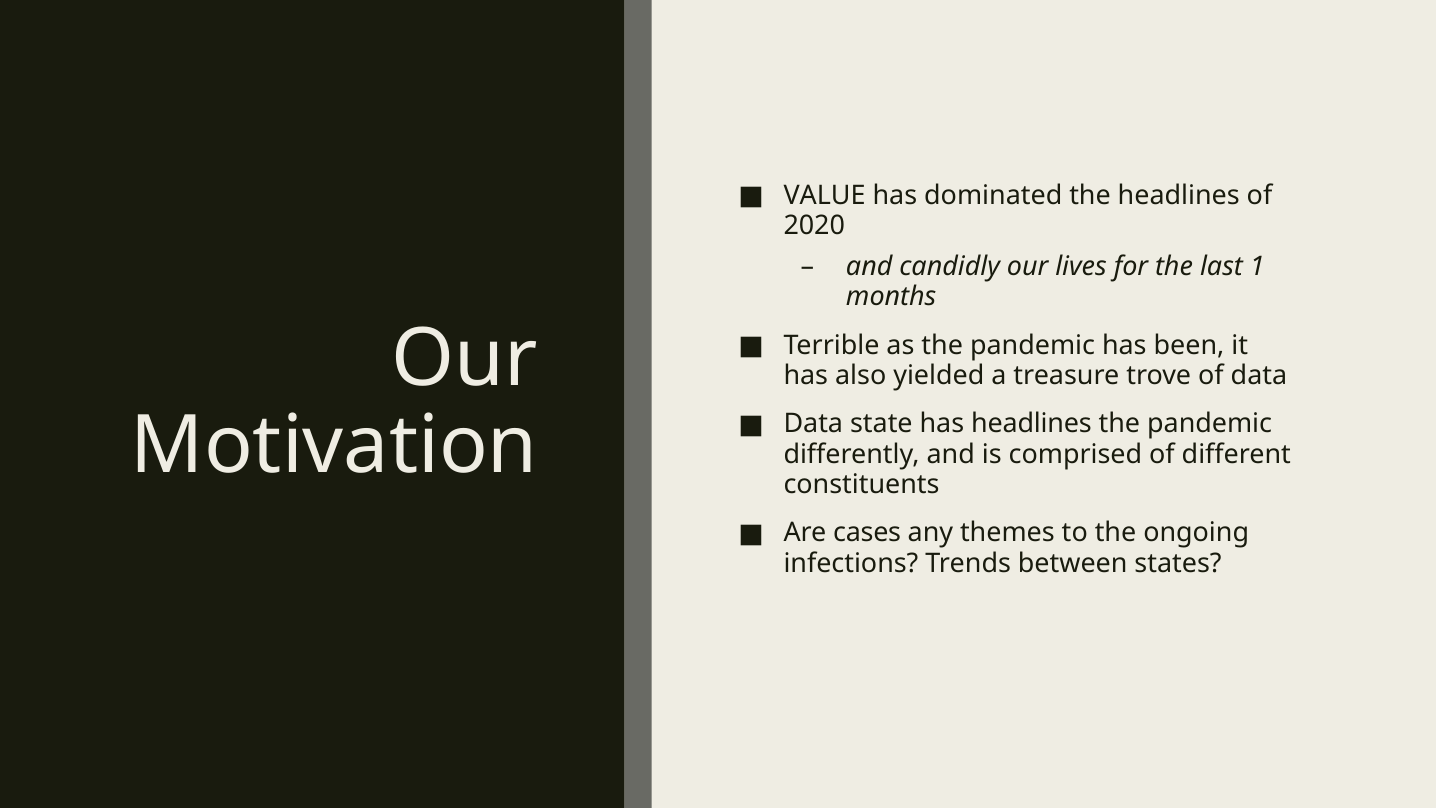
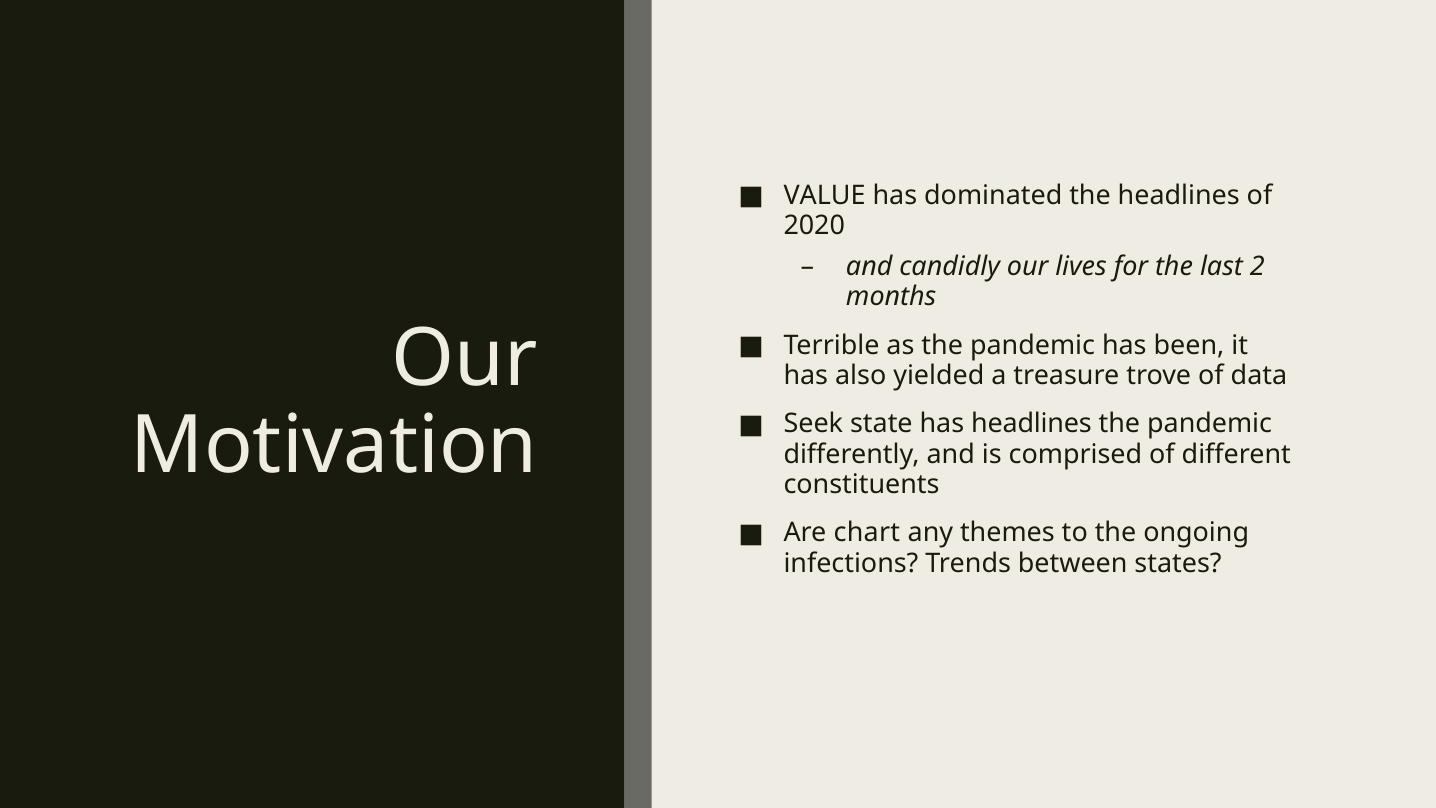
1: 1 -> 2 (1257, 266)
Data: Data -> Seek (813, 424)
cases: cases -> chart (867, 533)
